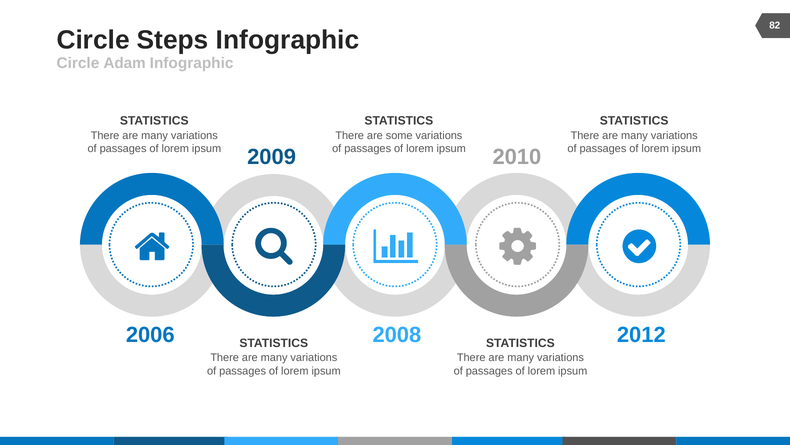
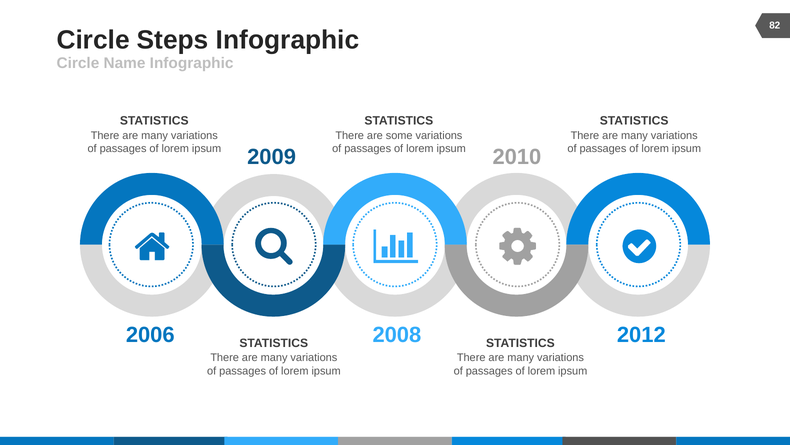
Adam: Adam -> Name (124, 63)
